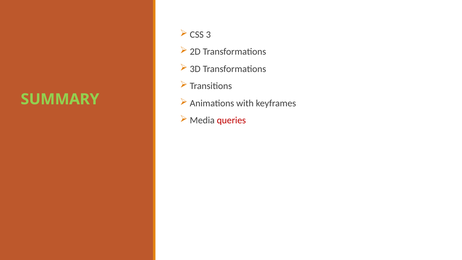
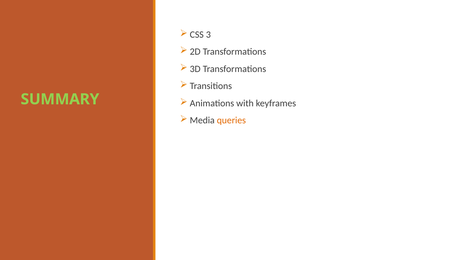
queries colour: red -> orange (231, 120)
